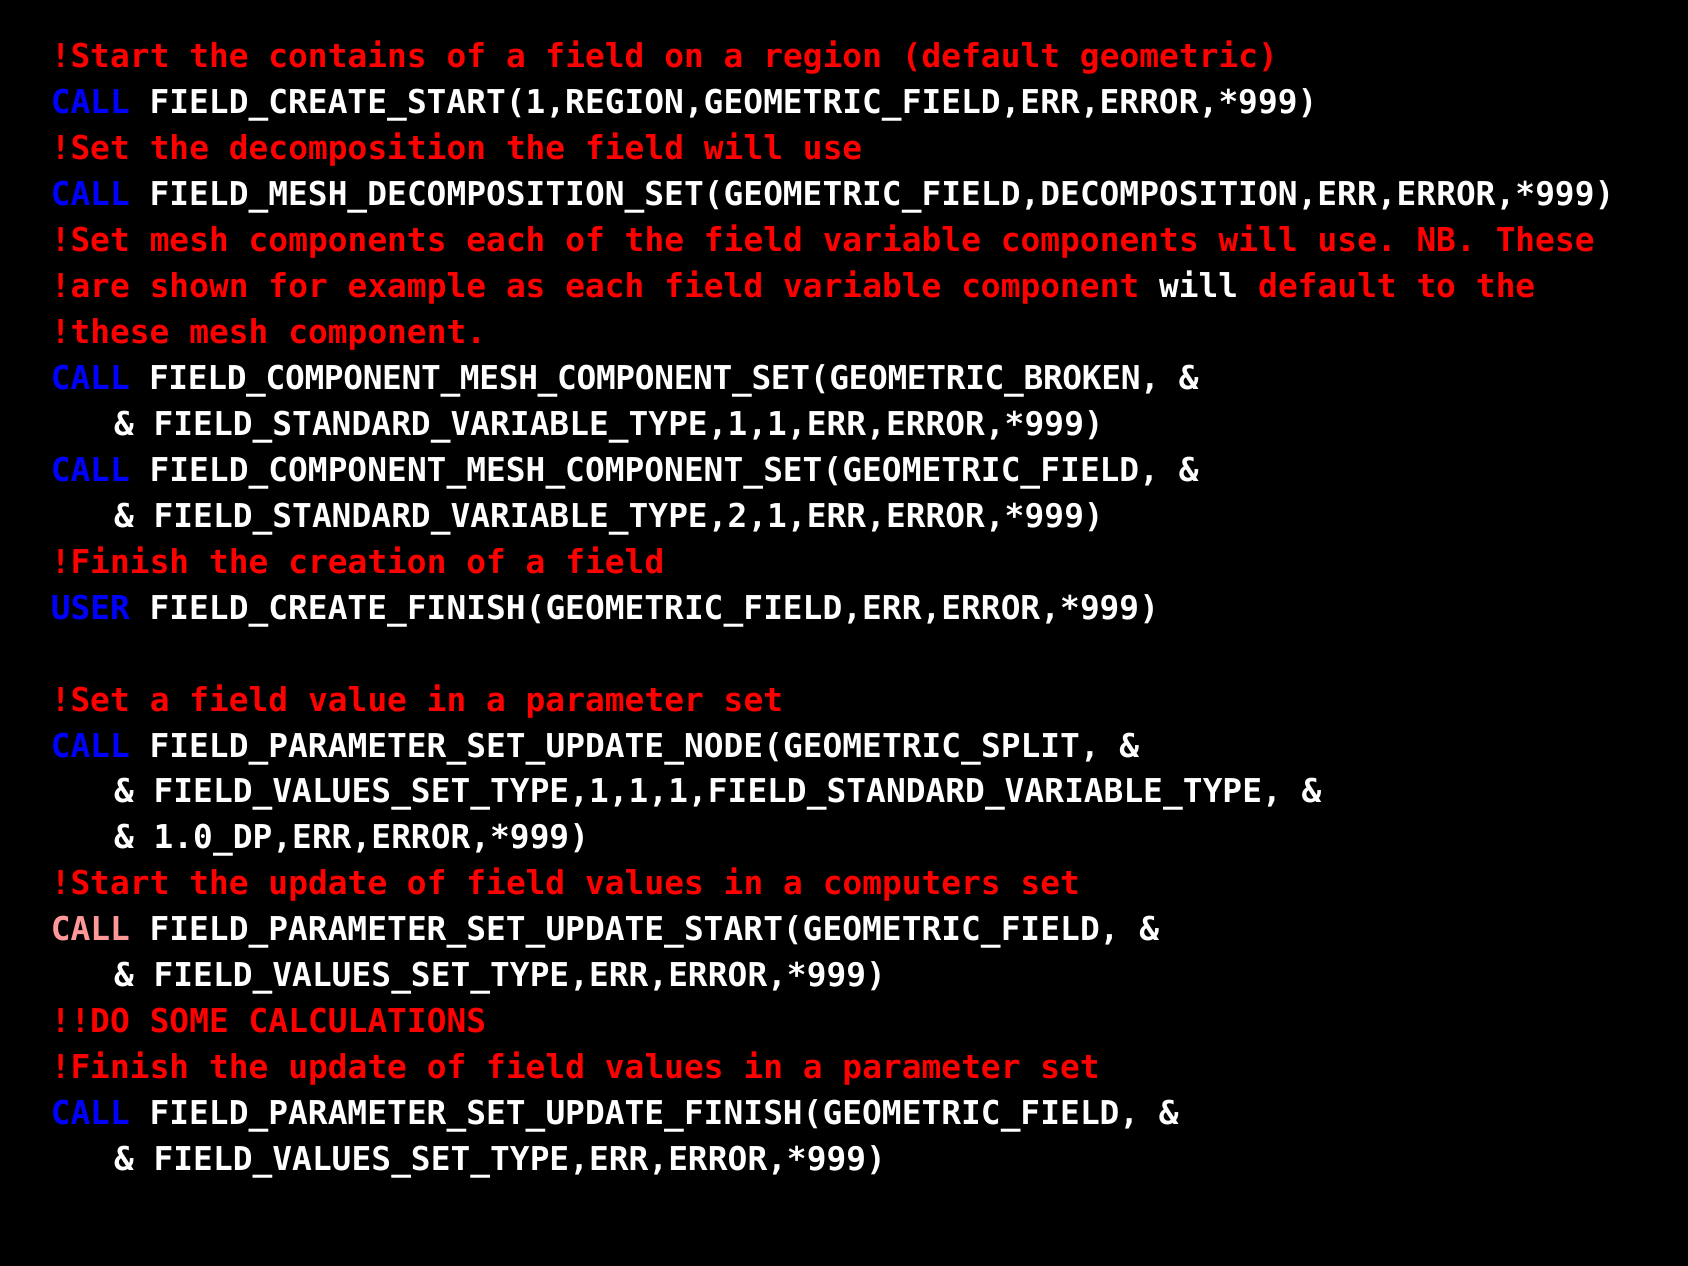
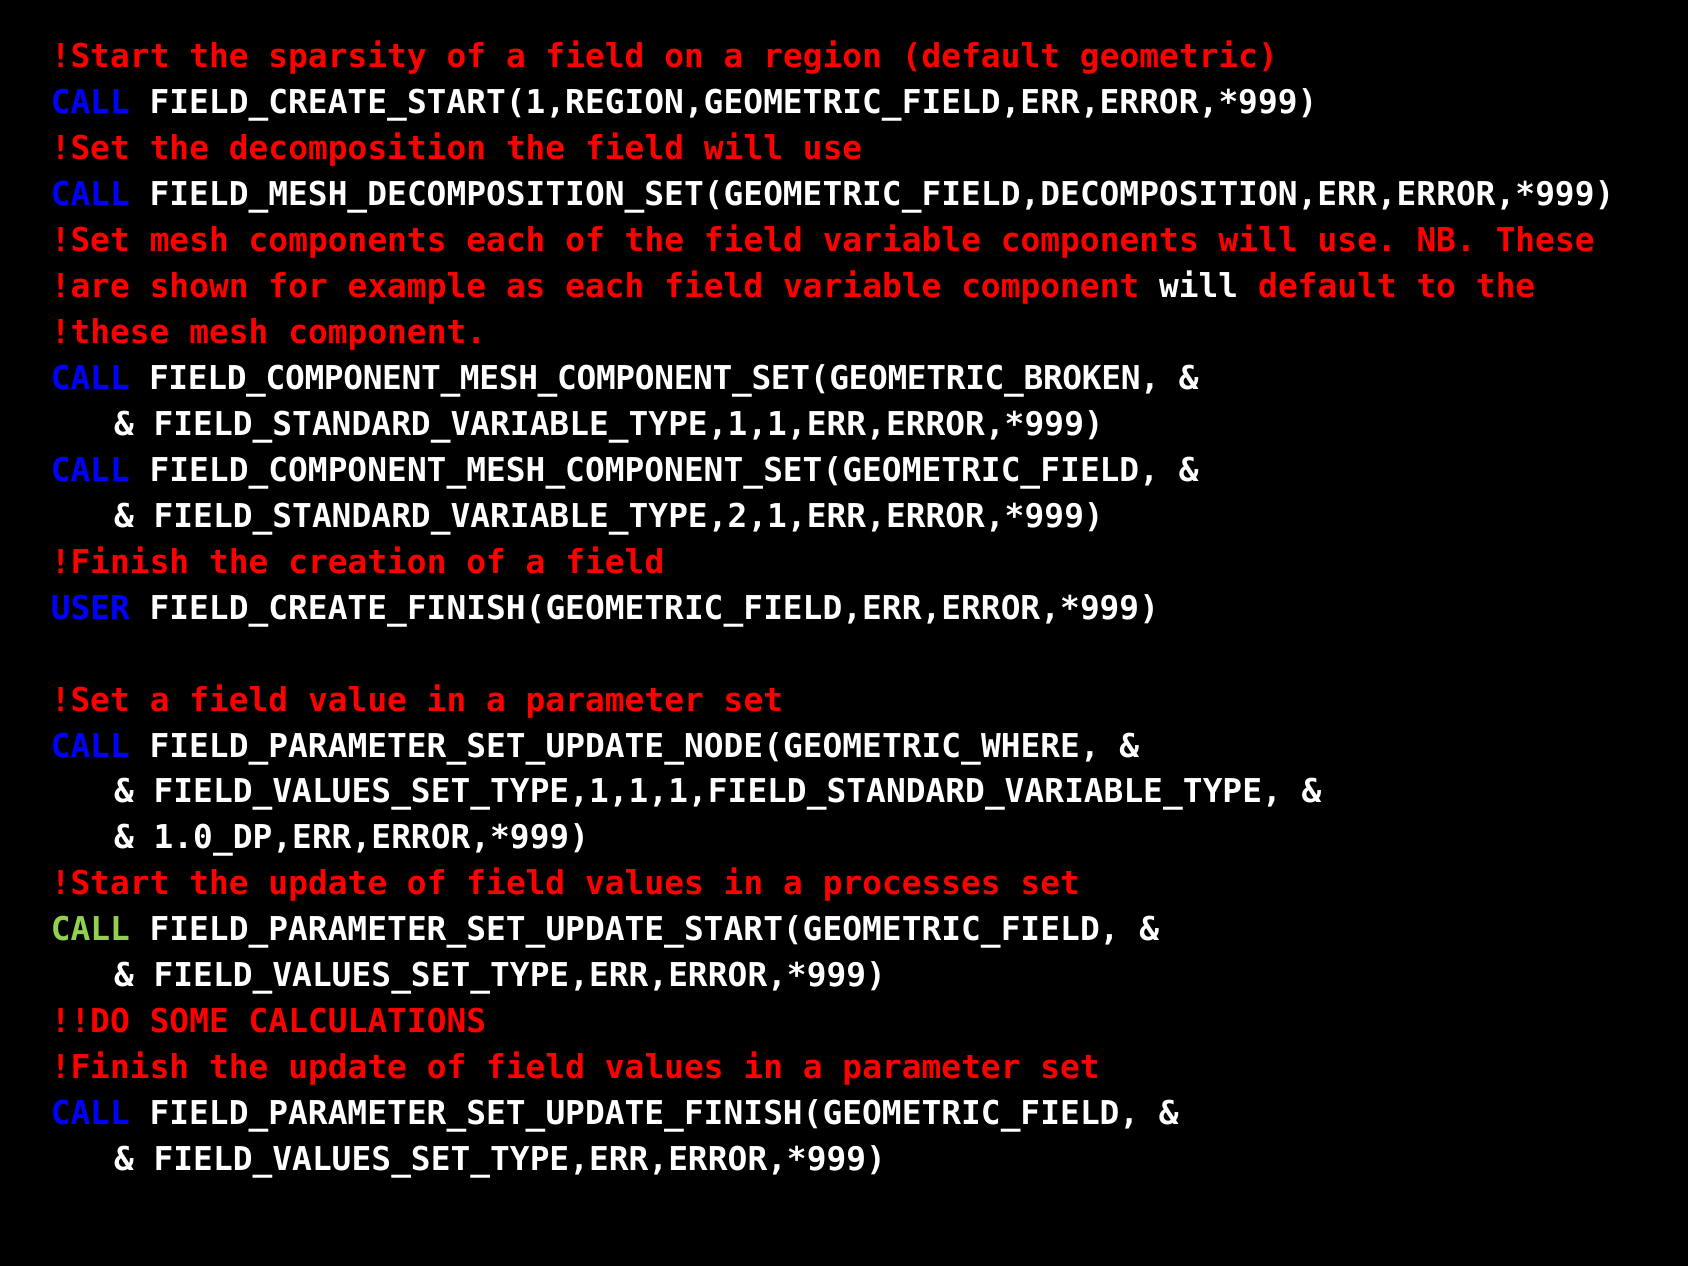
contains: contains -> sparsity (348, 56)
FIELD_PARAMETER_SET_UPDATE_NODE(GEOMETRIC_SPLIT: FIELD_PARAMETER_SET_UPDATE_NODE(GEOMETRIC_SPLIT -> FIELD_PARAMETER_SET_UPDATE_NODE(GEOMETRIC_WHERE (625, 746)
computers: computers -> processes (912, 884)
CALL colour: pink -> light green (90, 930)
